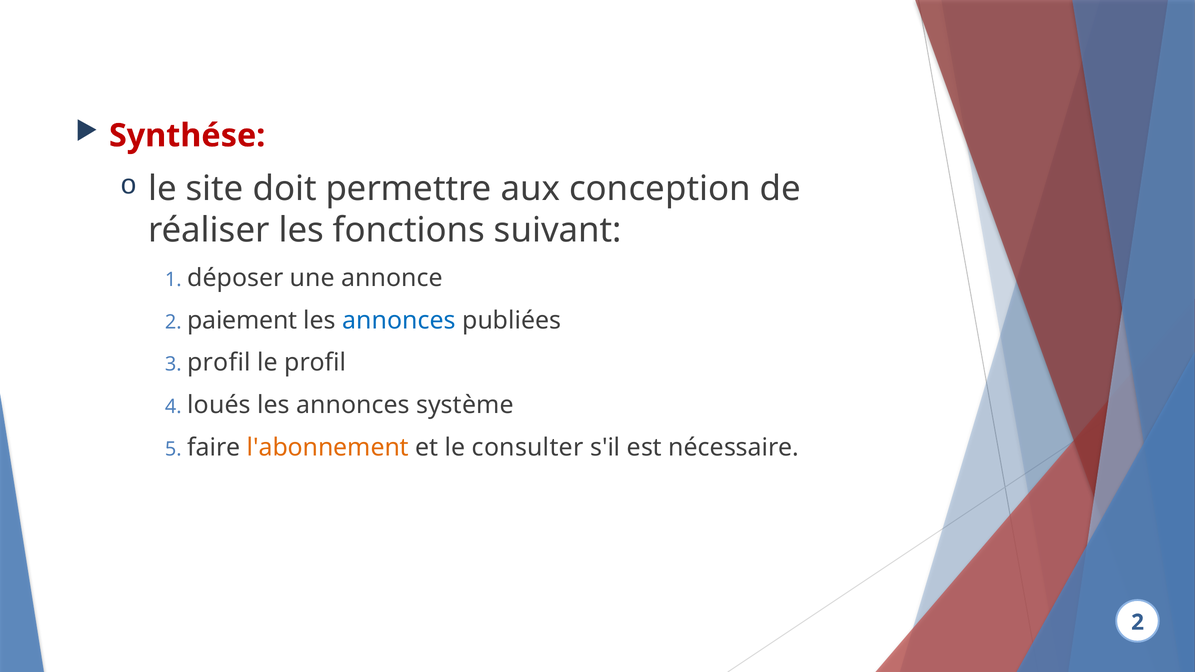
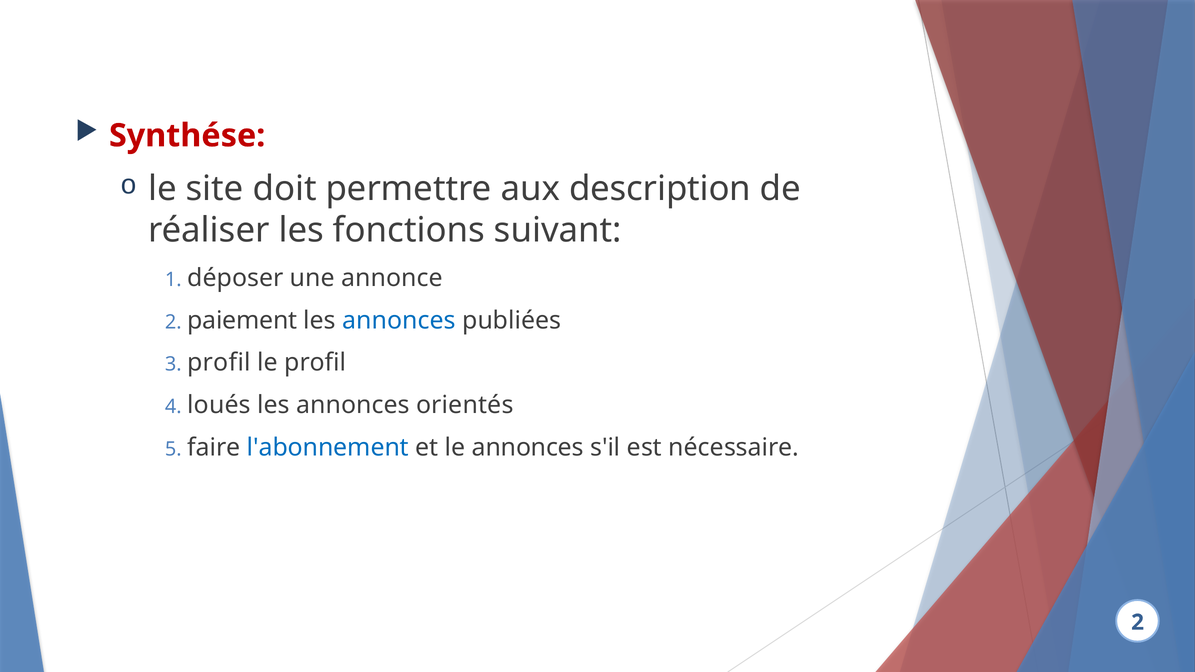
conception: conception -> description (660, 189)
système: système -> orientés (465, 405)
l'abonnement colour: orange -> blue (328, 447)
le consulter: consulter -> annonces (528, 447)
